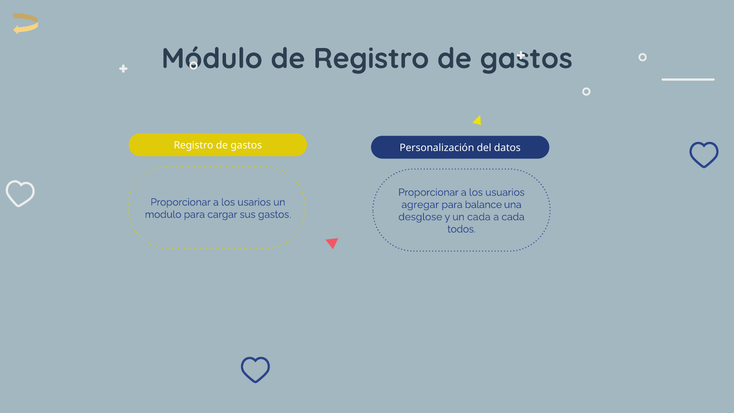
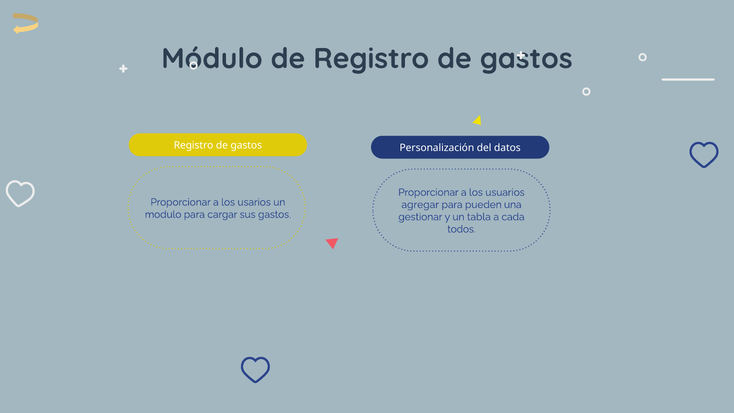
balance: balance -> pueden (483, 205)
desglose: desglose -> gestionar (420, 217)
un cada: cada -> tabla (479, 217)
